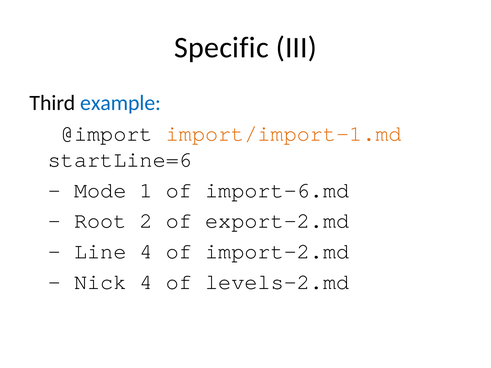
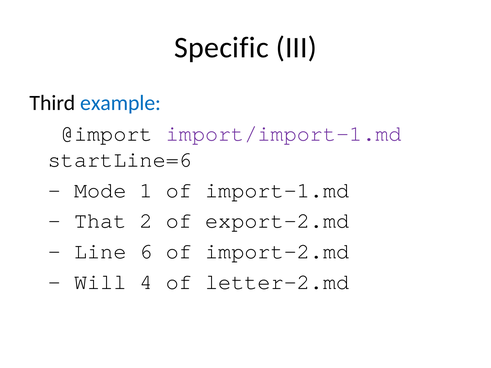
import/import-1.md colour: orange -> purple (284, 134)
import-6.md: import-6.md -> import-1.md (277, 190)
Root: Root -> That (100, 221)
Line 4: 4 -> 6 (146, 251)
Nick: Nick -> Will (100, 282)
levels-2.md: levels-2.md -> letter-2.md (277, 282)
